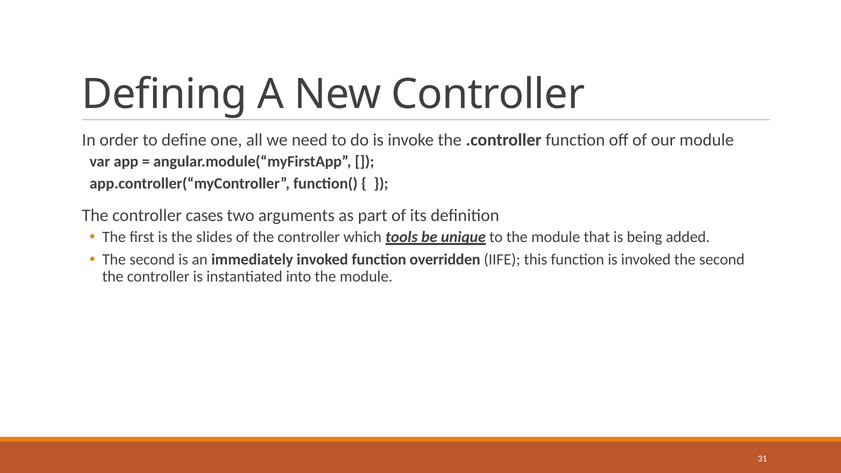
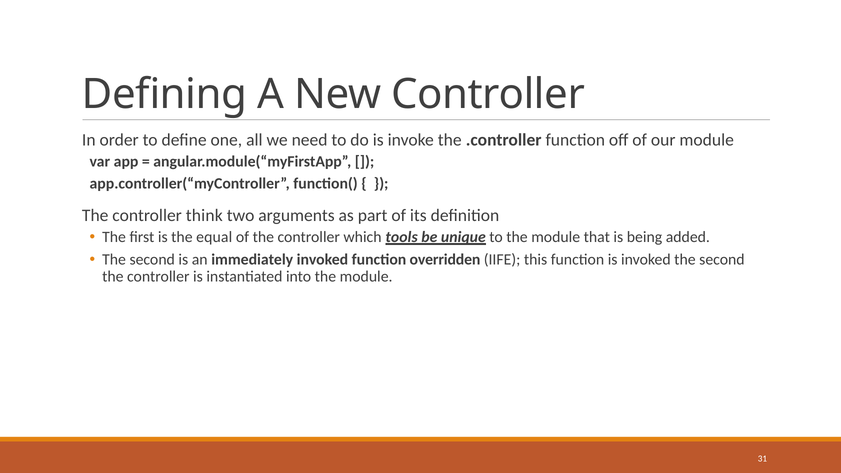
cases: cases -> think (204, 216)
slides: slides -> equal (214, 237)
